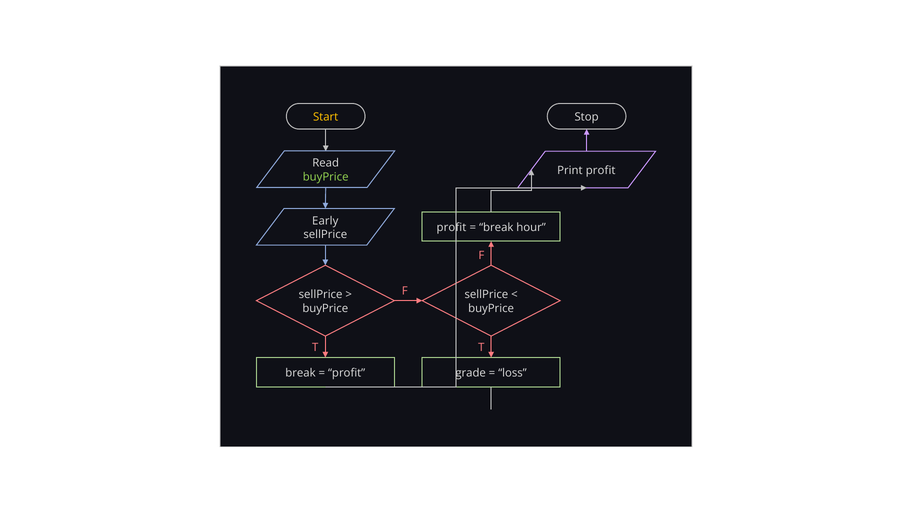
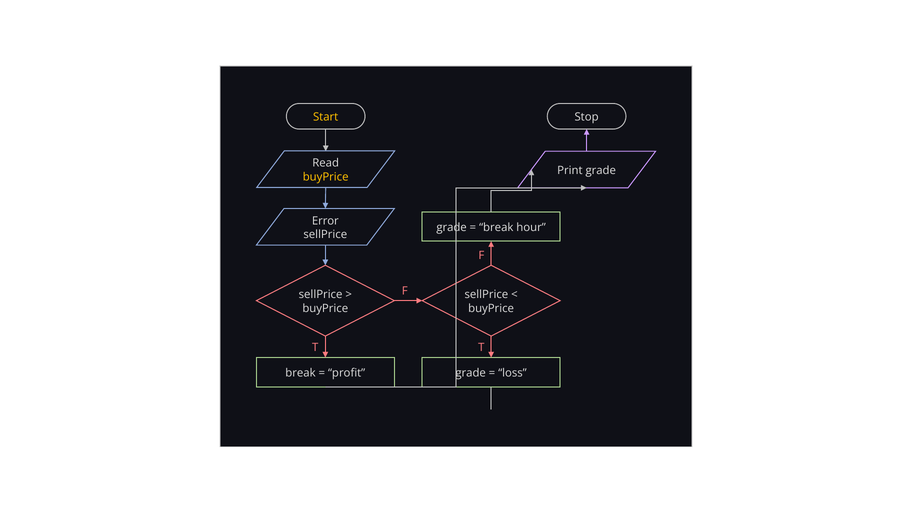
Print profit: profit -> grade (601, 170)
buyPrice colour: light green -> yellow (326, 177)
Early: Early -> Error (325, 221)
profit: profit -> grade (452, 227)
